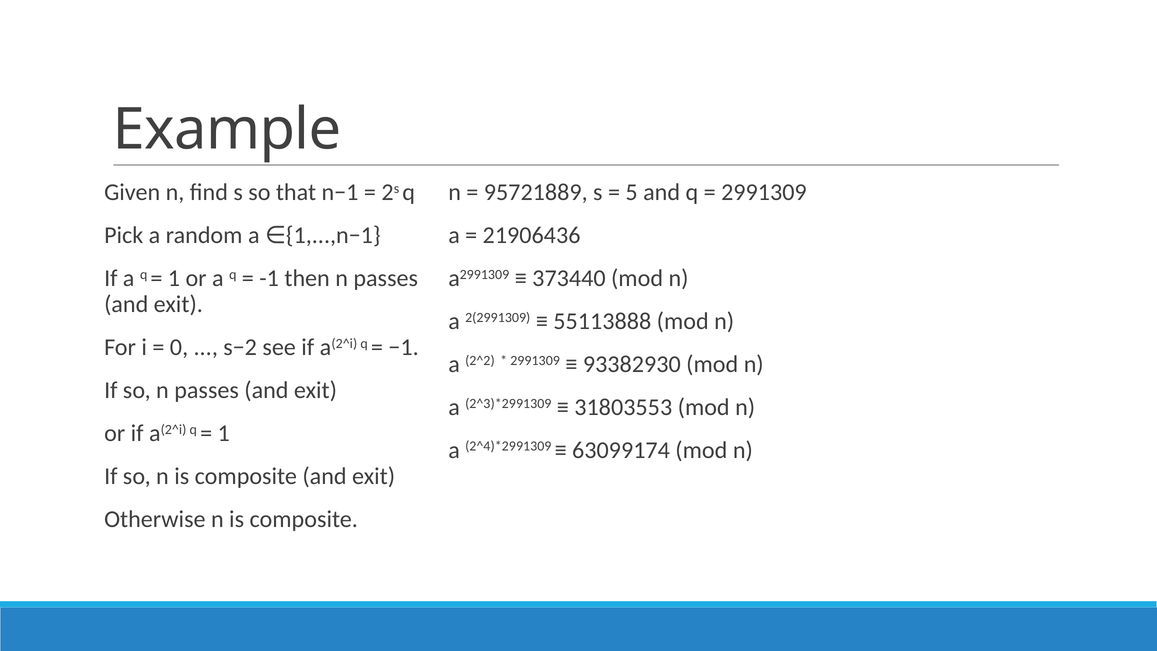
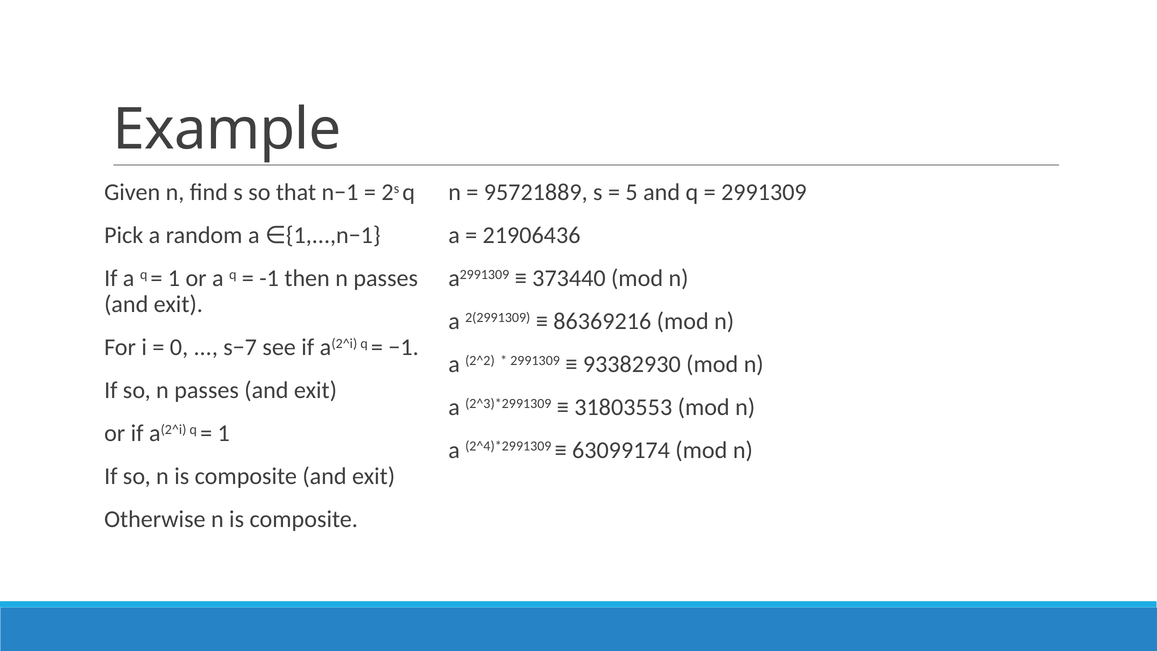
55113888: 55113888 -> 86369216 (602, 321)
s−2: s−2 -> s−7 (240, 347)
